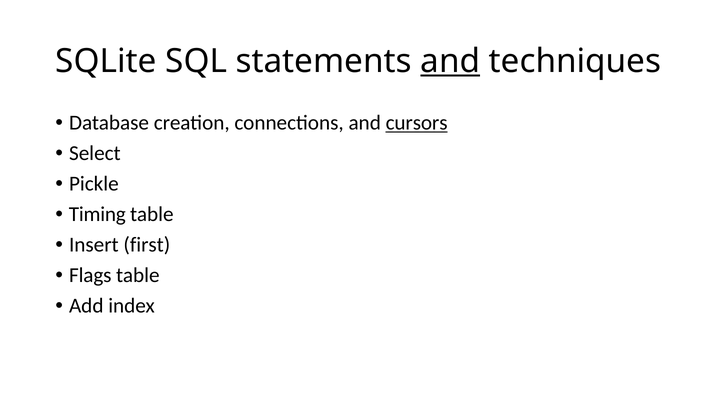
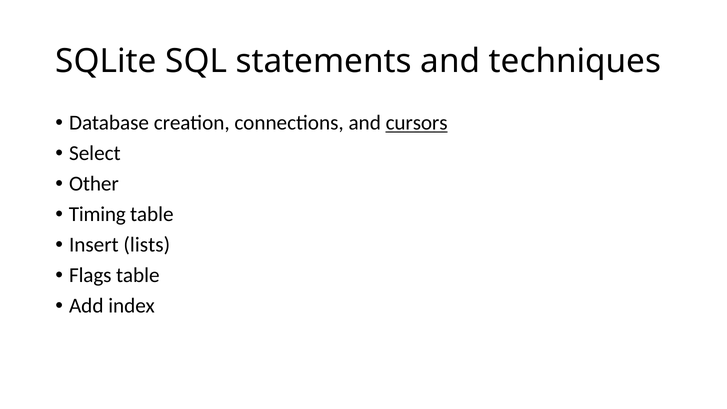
and underline: present -> none (450, 61)
Pickle: Pickle -> Other (94, 184)
first: first -> lists (147, 245)
